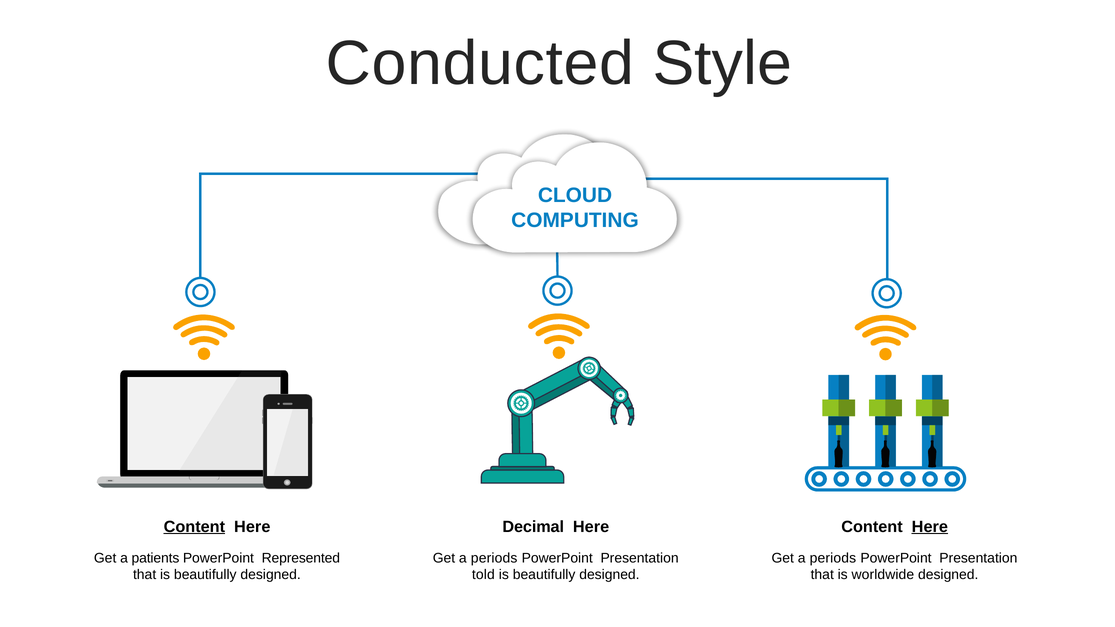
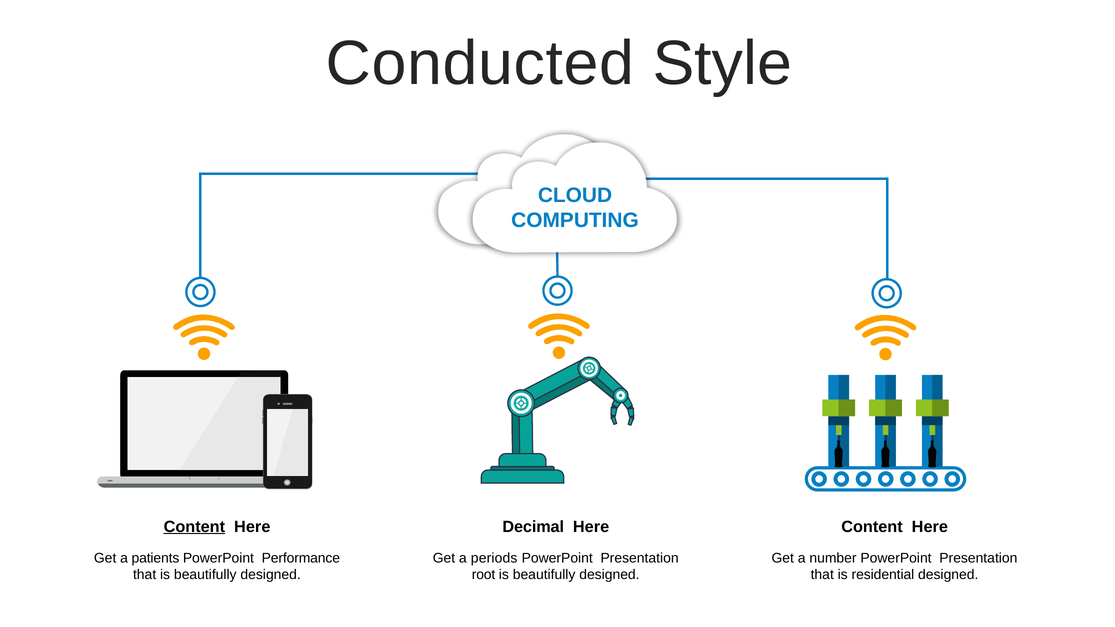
Here underline: present -> none (930, 527)
Represented: Represented -> Performance (301, 558)
periods: periods -> number (833, 558)
told: told -> root (484, 575)
worldwide: worldwide -> residential (883, 575)
